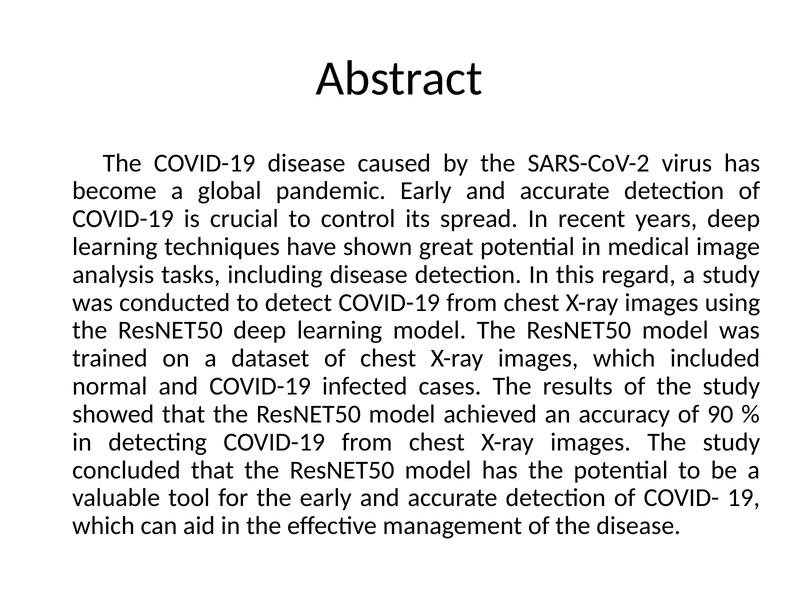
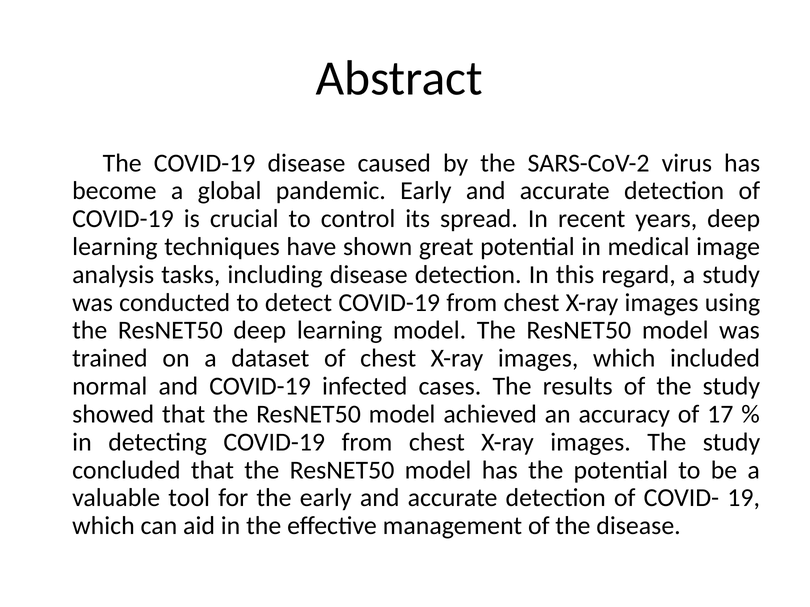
90: 90 -> 17 (720, 415)
